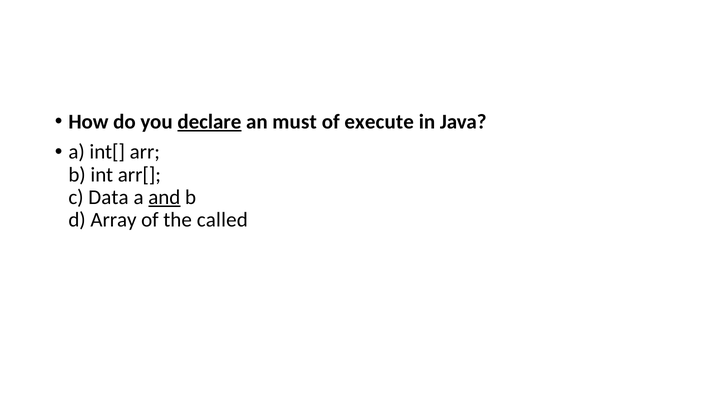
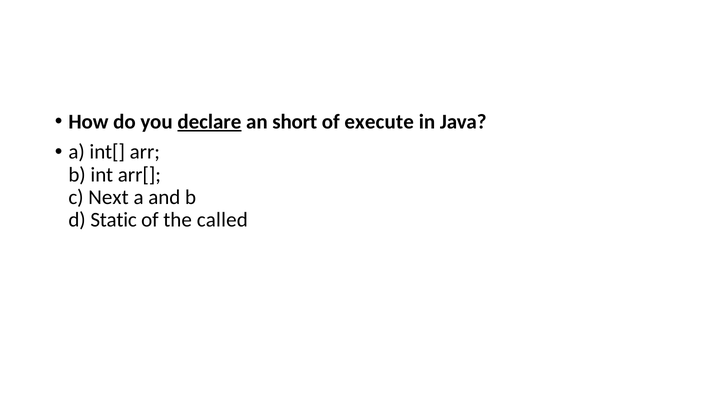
must: must -> short (295, 122)
Data: Data -> Next (108, 197)
and underline: present -> none (164, 197)
Array: Array -> Static (114, 220)
